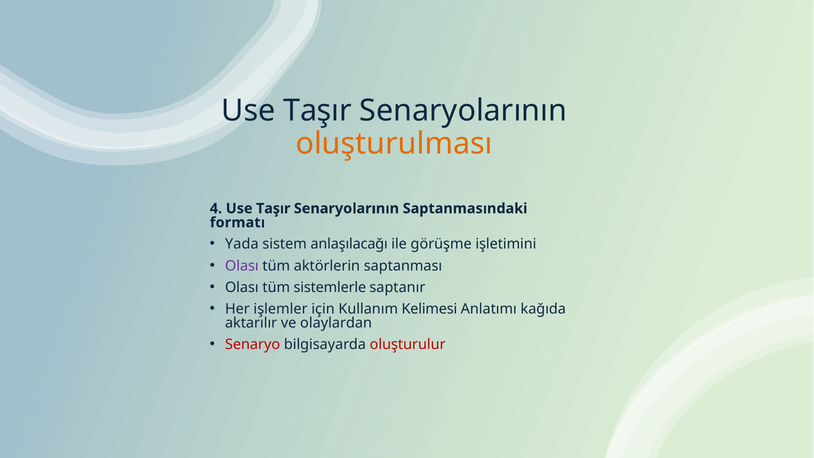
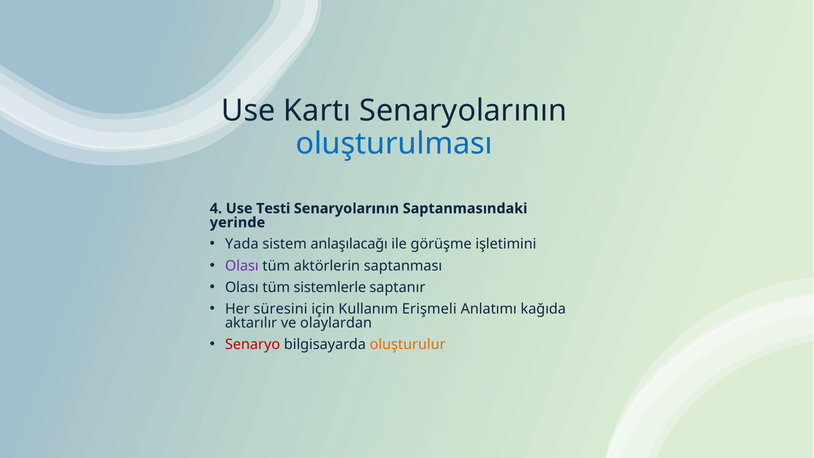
Taşır: Taşır -> Kartı (317, 111)
oluşturulması colour: orange -> blue (394, 144)
4 Use Taşır: Taşır -> Testi (273, 208)
formatı: formatı -> yerinde (237, 222)
işlemler: işlemler -> süresini (281, 309)
Kelimesi: Kelimesi -> Erişmeli (429, 309)
oluşturulur colour: red -> orange (408, 345)
